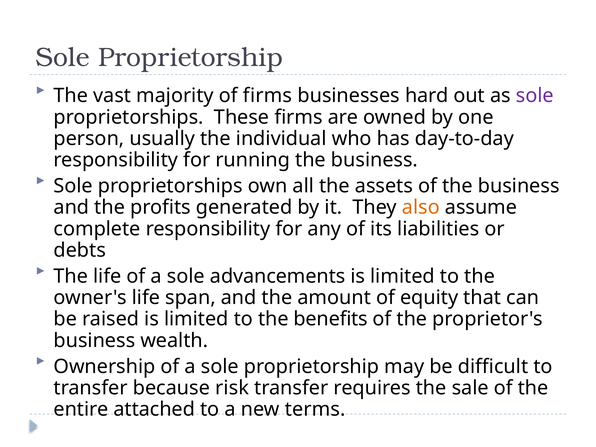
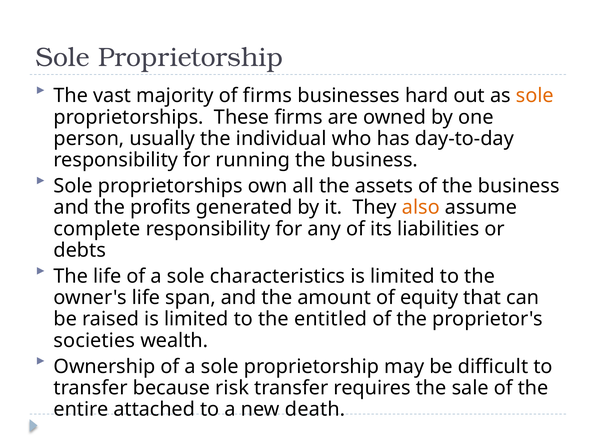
sole colour: purple -> orange (535, 96)
advancements: advancements -> characteristics (278, 276)
benefits: benefits -> entitled (331, 319)
business: business -> societies (94, 341)
terms: terms -> death (315, 409)
